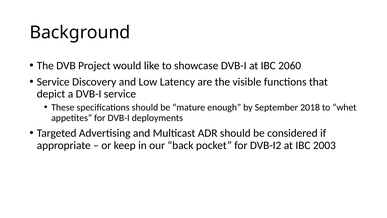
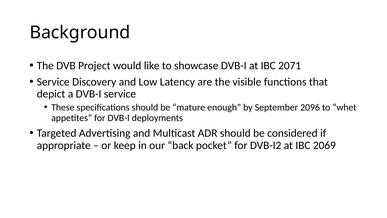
2060: 2060 -> 2071 (290, 65)
2018: 2018 -> 2096 (310, 107)
2003: 2003 -> 2069 (324, 145)
